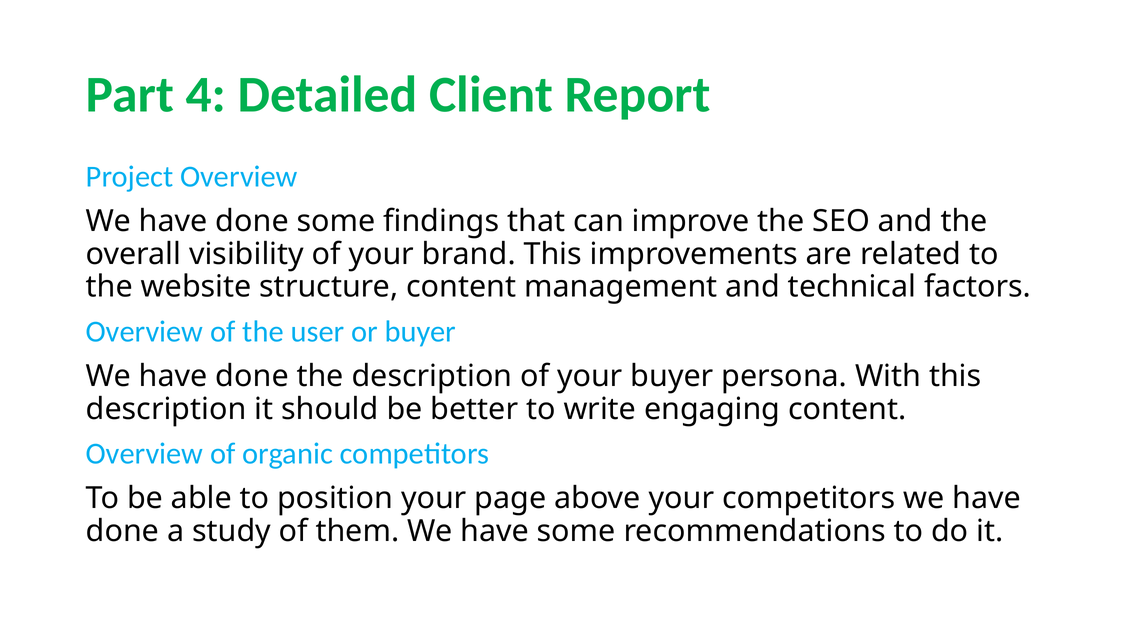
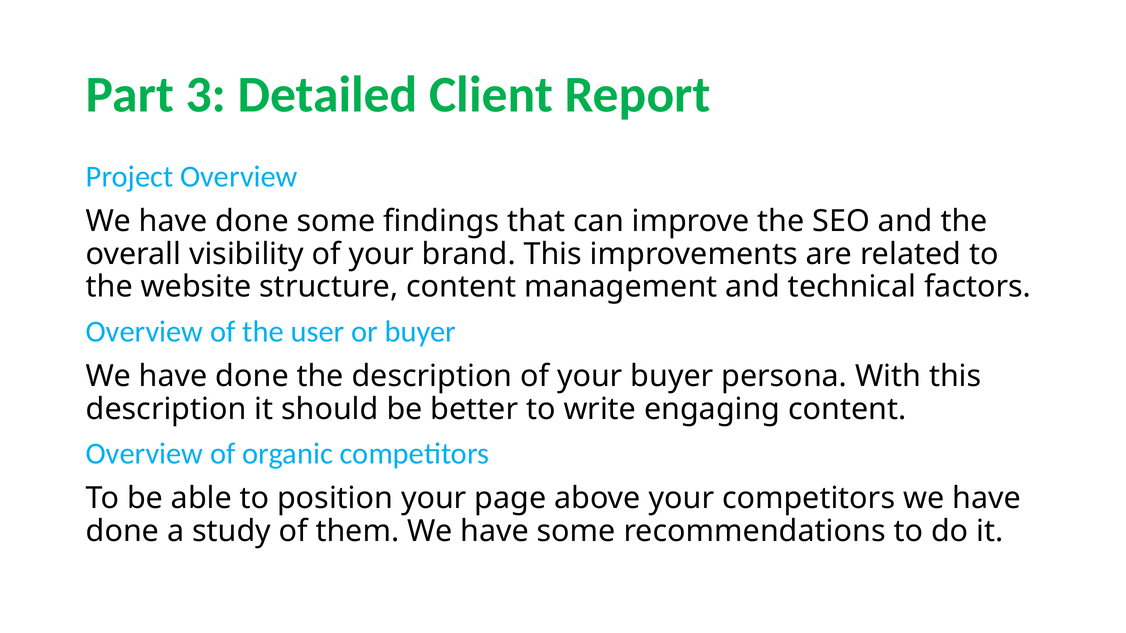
4: 4 -> 3 (206, 95)
